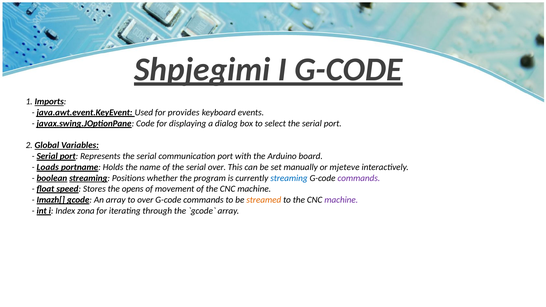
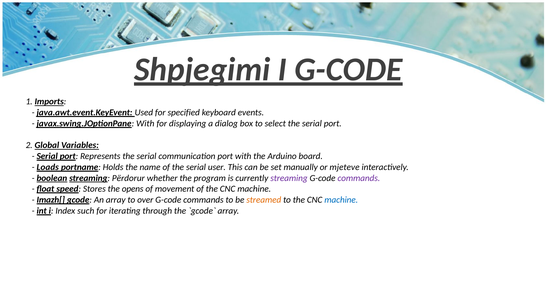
provides: provides -> specified (184, 113)
javax.swing.JOptionPane Code: Code -> With (145, 124)
serial over: over -> user (217, 167)
Positions: Positions -> Përdorur (128, 178)
streaming colour: blue -> purple (289, 178)
machine colour: purple -> blue (341, 200)
zona: zona -> such (86, 211)
